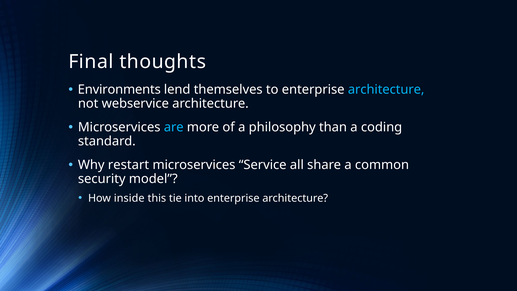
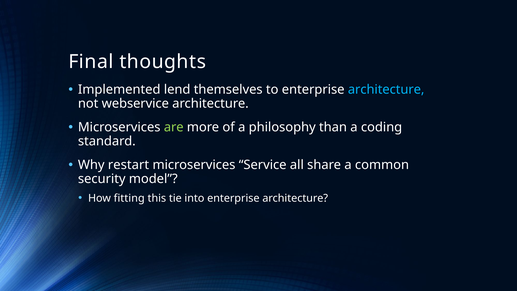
Environments: Environments -> Implemented (119, 90)
are colour: light blue -> light green (174, 127)
inside: inside -> fitting (129, 198)
